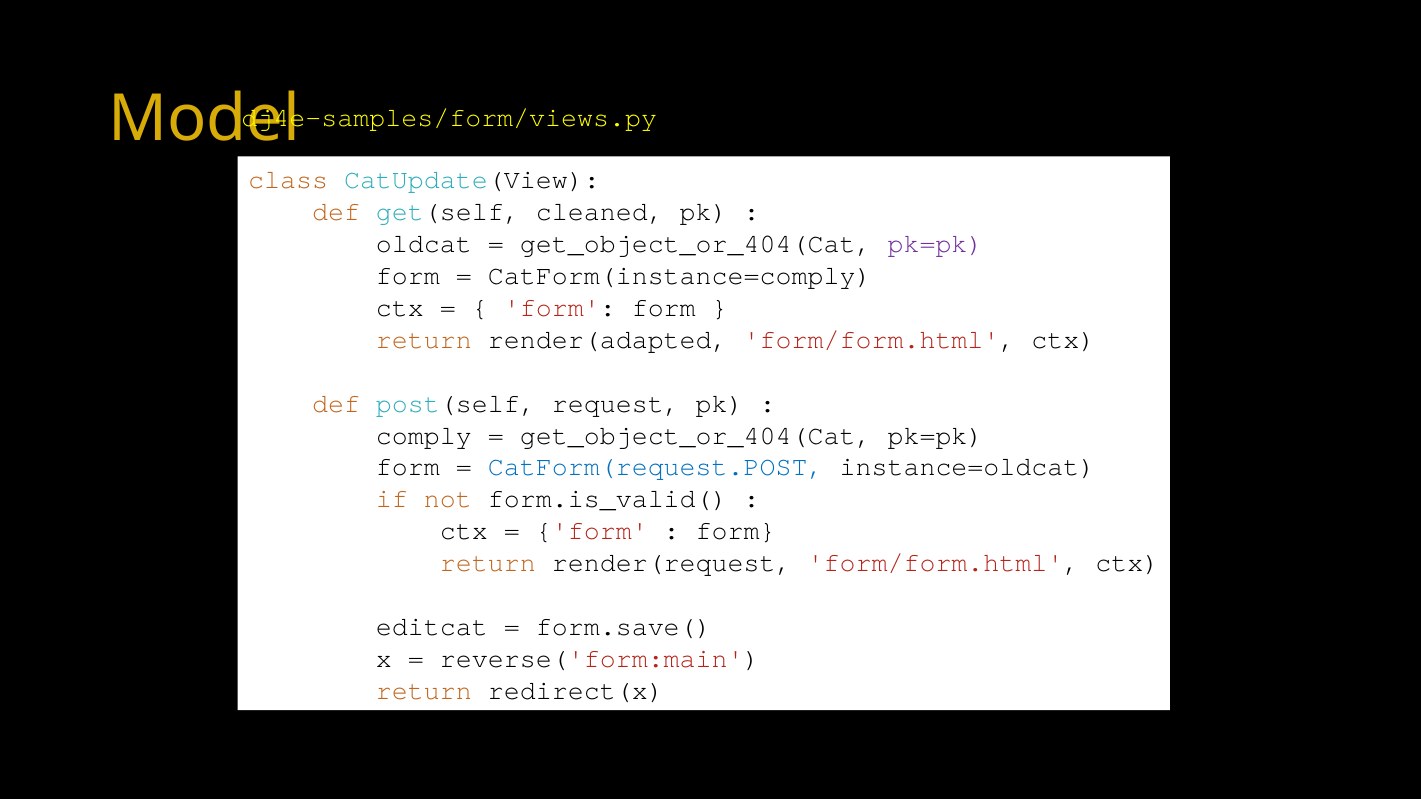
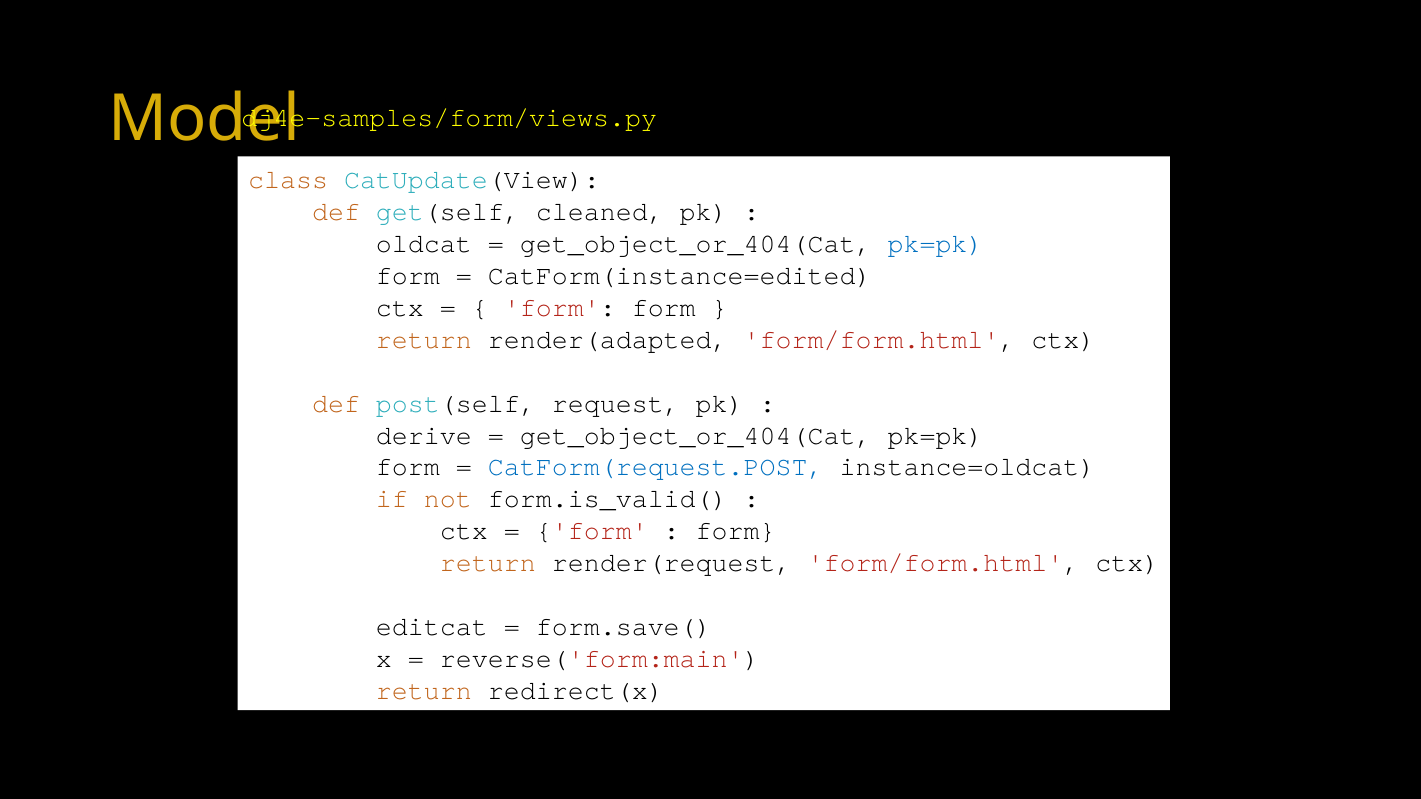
pk=pk colour: purple -> blue (936, 244)
CatForm(instance=comply: CatForm(instance=comply -> CatForm(instance=edited (680, 276)
comply: comply -> derive (424, 435)
